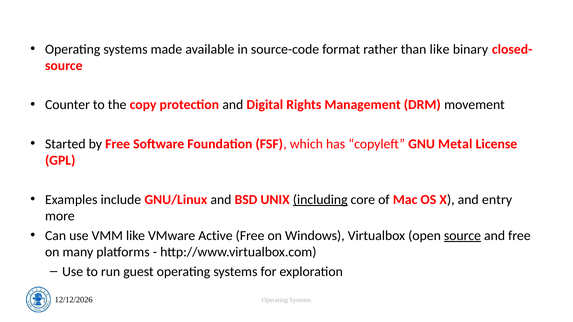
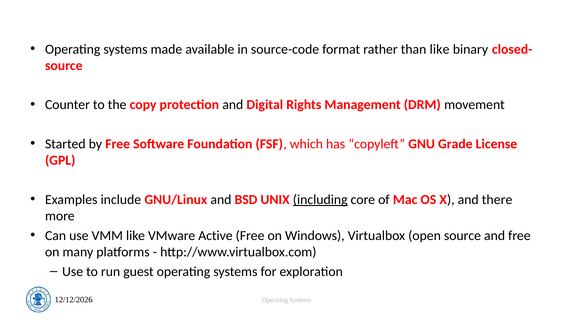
Metal: Metal -> Grade (455, 144)
entry: entry -> there (497, 200)
source underline: present -> none (462, 236)
